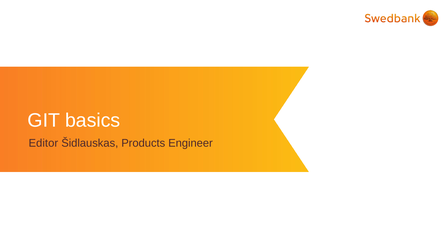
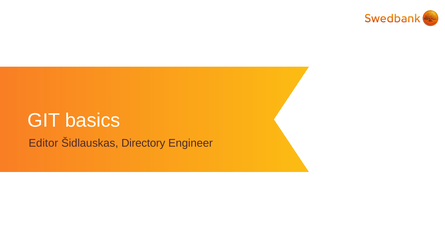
Products: Products -> Directory (143, 143)
